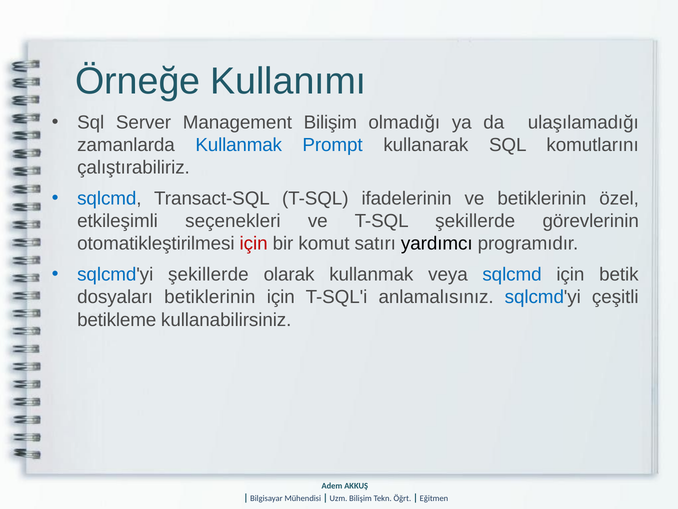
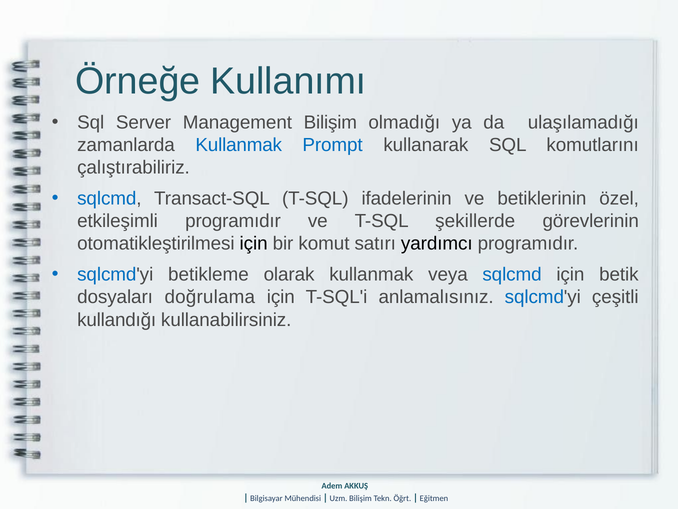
etkileşimli seçenekleri: seçenekleri -> programıdır (233, 221)
için colour: red -> black (254, 243)
sqlcmd'yi şekillerde: şekillerde -> betikleme (208, 274)
dosyaları betiklerinin: betiklerinin -> doğrulama (210, 297)
betikleme: betikleme -> kullandığı (117, 319)
